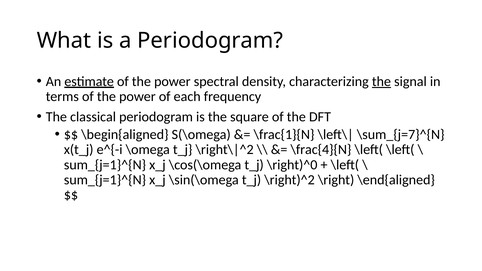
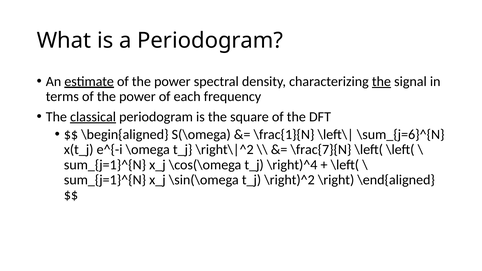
classical underline: none -> present (93, 117)
\sum_{j=7}^{N: \sum_{j=7}^{N -> \sum_{j=6}^{N (401, 134)
\frac{4}{N: \frac{4}{N -> \frac{7}{N (321, 150)
\right)^0: \right)^0 -> \right)^4 (292, 165)
